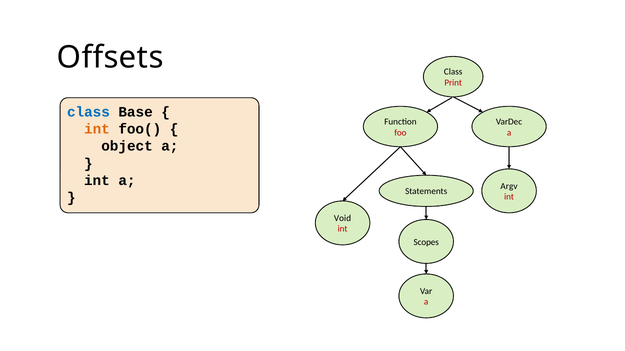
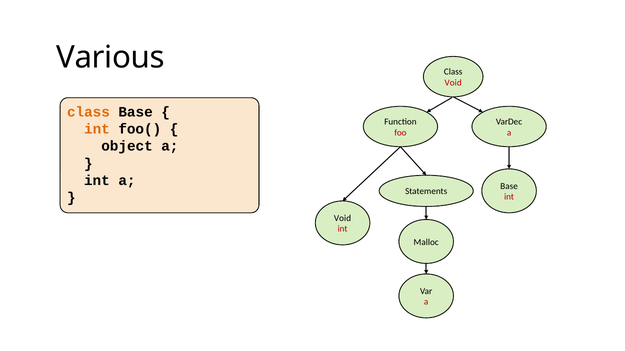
Offsets: Offsets -> Various (110, 57)
Print: Print -> Void (453, 83)
class colour: blue -> orange (88, 112)
Argv: Argv -> Base (509, 186)
Scopes: Scopes -> Malloc (426, 242)
